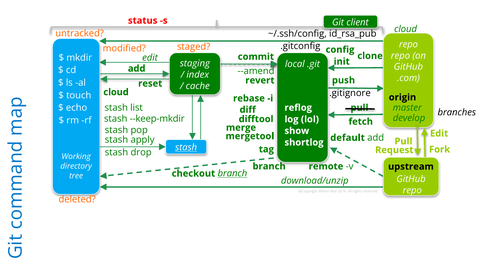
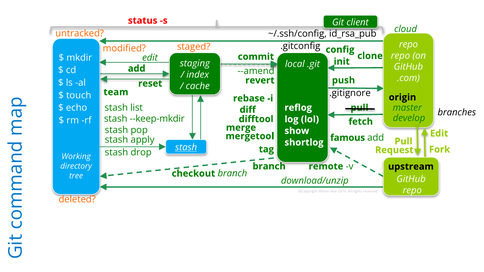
touch cloud: cloud -> team (116, 92)
default: default -> famous (348, 138)
branch underline: present -> none (232, 174)
